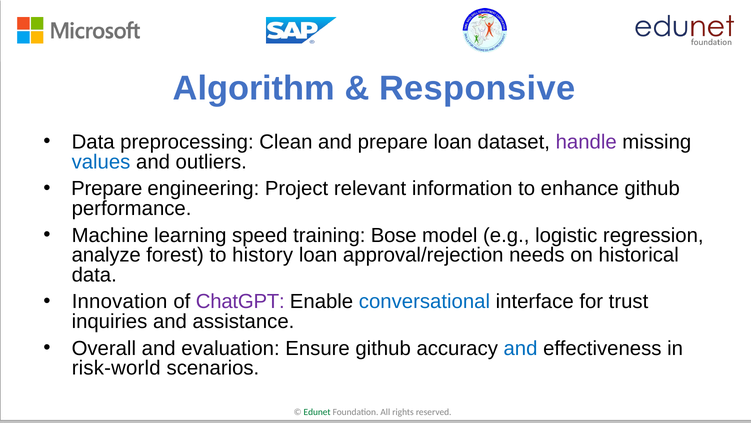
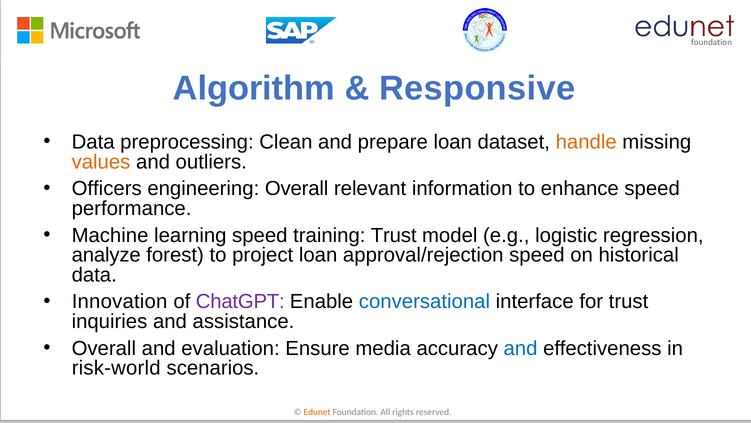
handle colour: purple -> orange (586, 142)
values colour: blue -> orange (101, 162)
Prepare: Prepare -> Officers (107, 188)
engineering Project: Project -> Overall (297, 188)
enhance github: github -> speed (652, 188)
training Bose: Bose -> Trust (394, 235)
history: history -> project (263, 255)
approval/rejection needs: needs -> speed (537, 255)
Ensure github: github -> media (383, 348)
Edunet colour: green -> orange (317, 412)
